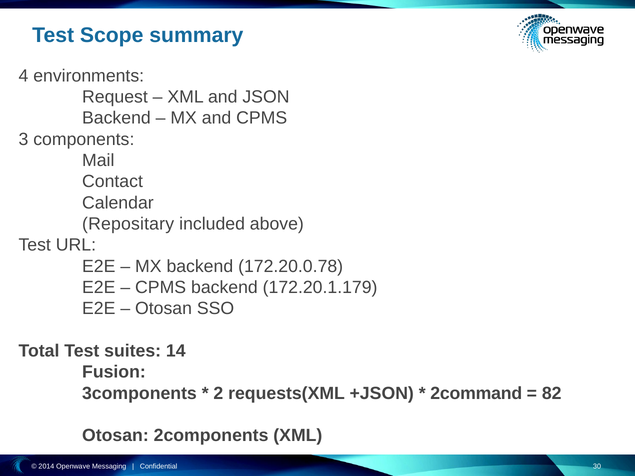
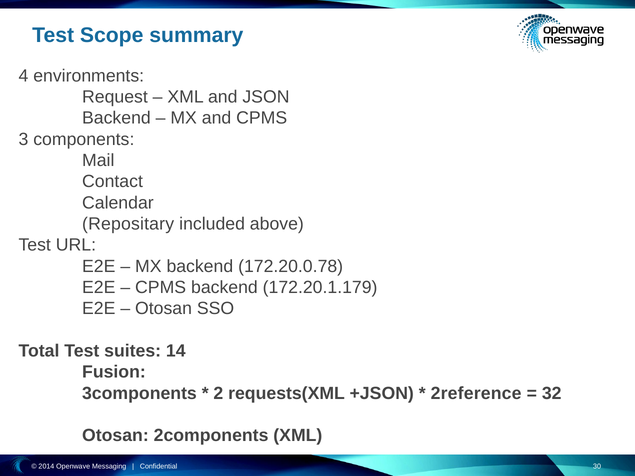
2command: 2command -> 2reference (476, 393)
82: 82 -> 32 (552, 393)
